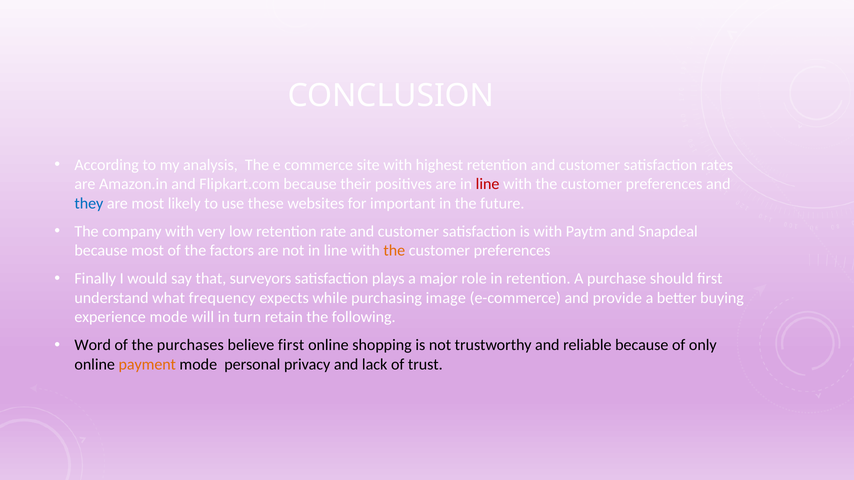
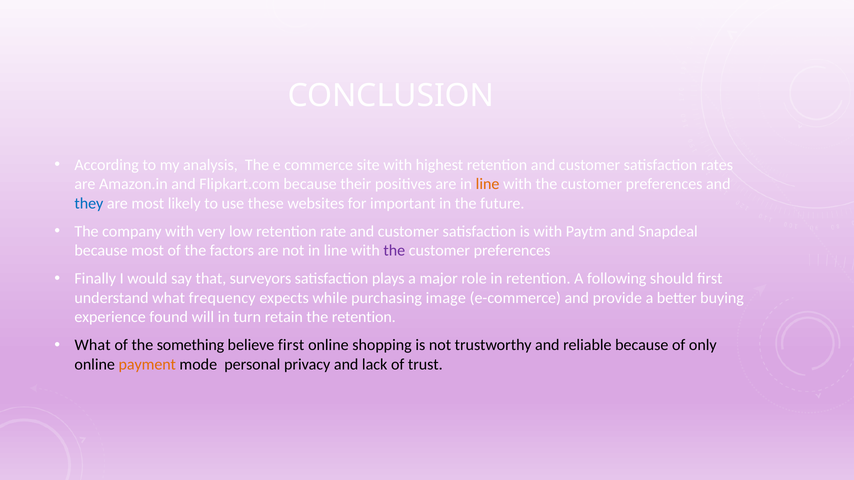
line colour: red -> orange (488, 184)
the colour: orange -> purple (394, 251)
purchase: purchase -> following (617, 279)
experience mode: mode -> found (169, 317)
the following: following -> retention (364, 317)
Word: Word -> What (93, 345)
purchases: purchases -> something (191, 345)
